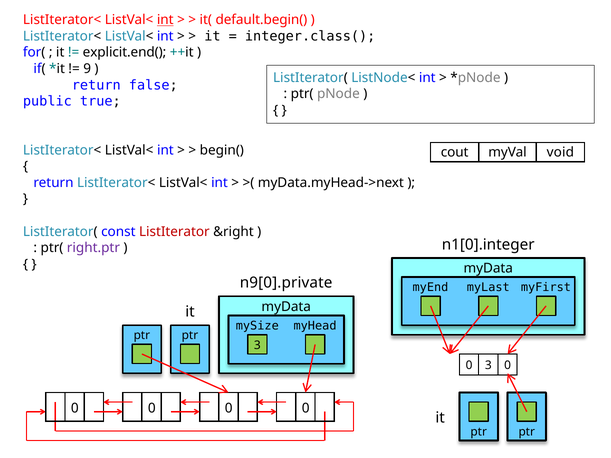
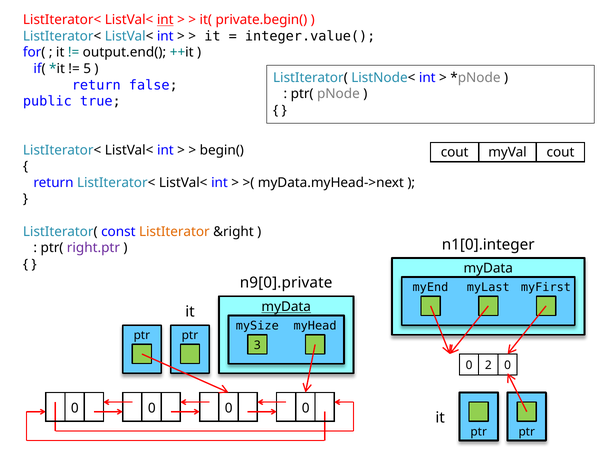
default.begin(: default.begin( -> private.begin( (261, 20)
integer.class(: integer.class( -> integer.value( (310, 36)
explicit.end(: explicit.end( -> output.end( (124, 53)
9: 9 -> 5 (87, 69)
myVal void: void -> cout (560, 152)
ListIterator colour: red -> orange (174, 232)
myData underline: none -> present (286, 307)
0 3: 3 -> 2 (488, 365)
